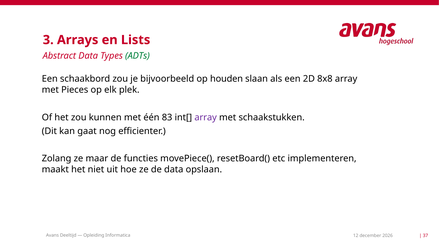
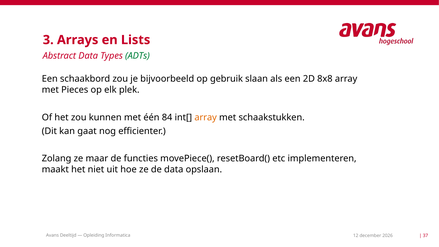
houden: houden -> gebruik (227, 79)
83: 83 -> 84 (167, 117)
array colour: purple -> orange (206, 117)
